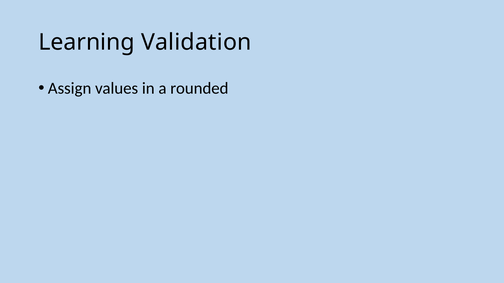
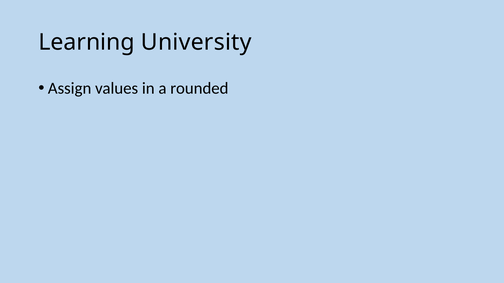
Validation: Validation -> University (196, 42)
